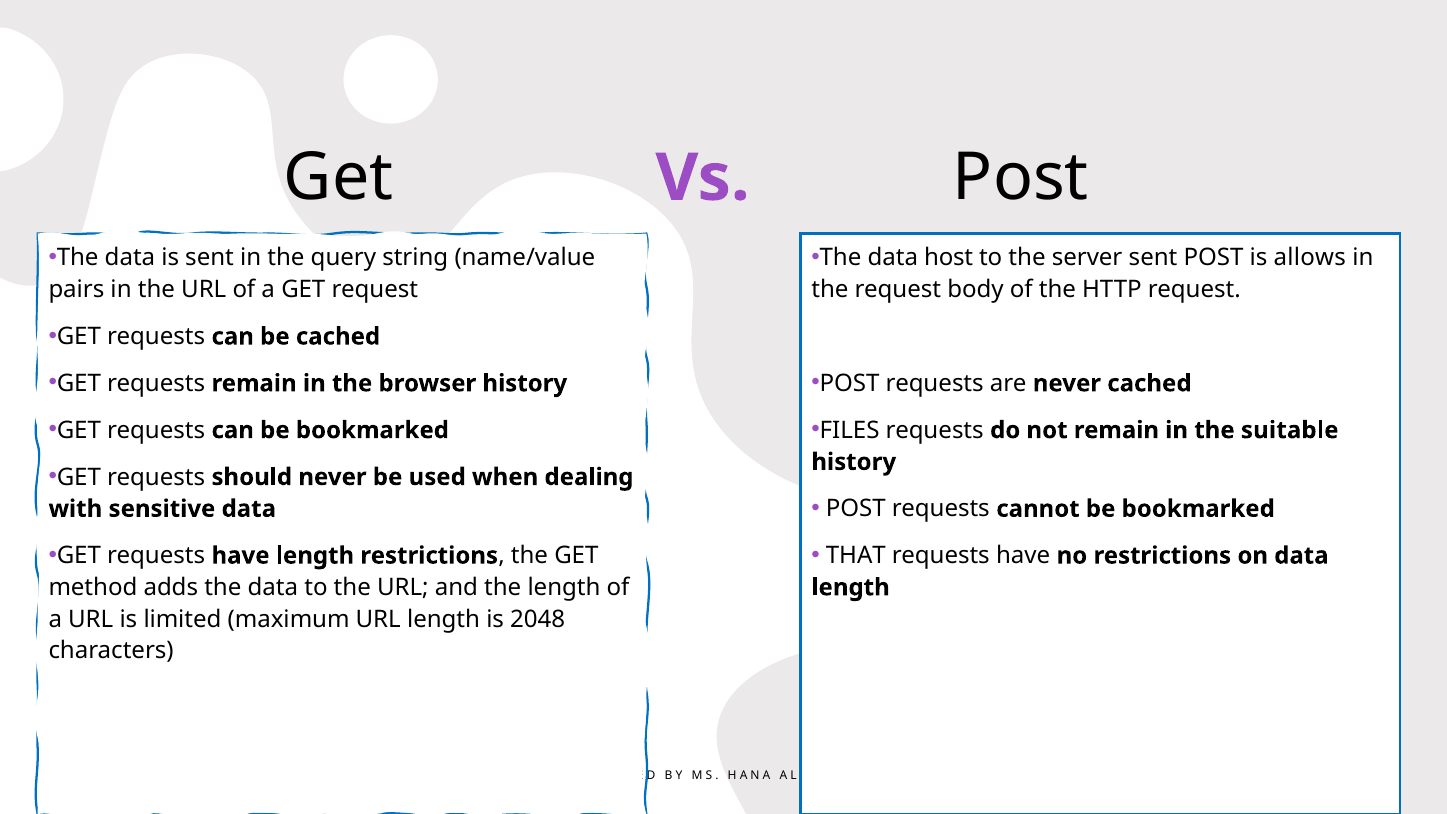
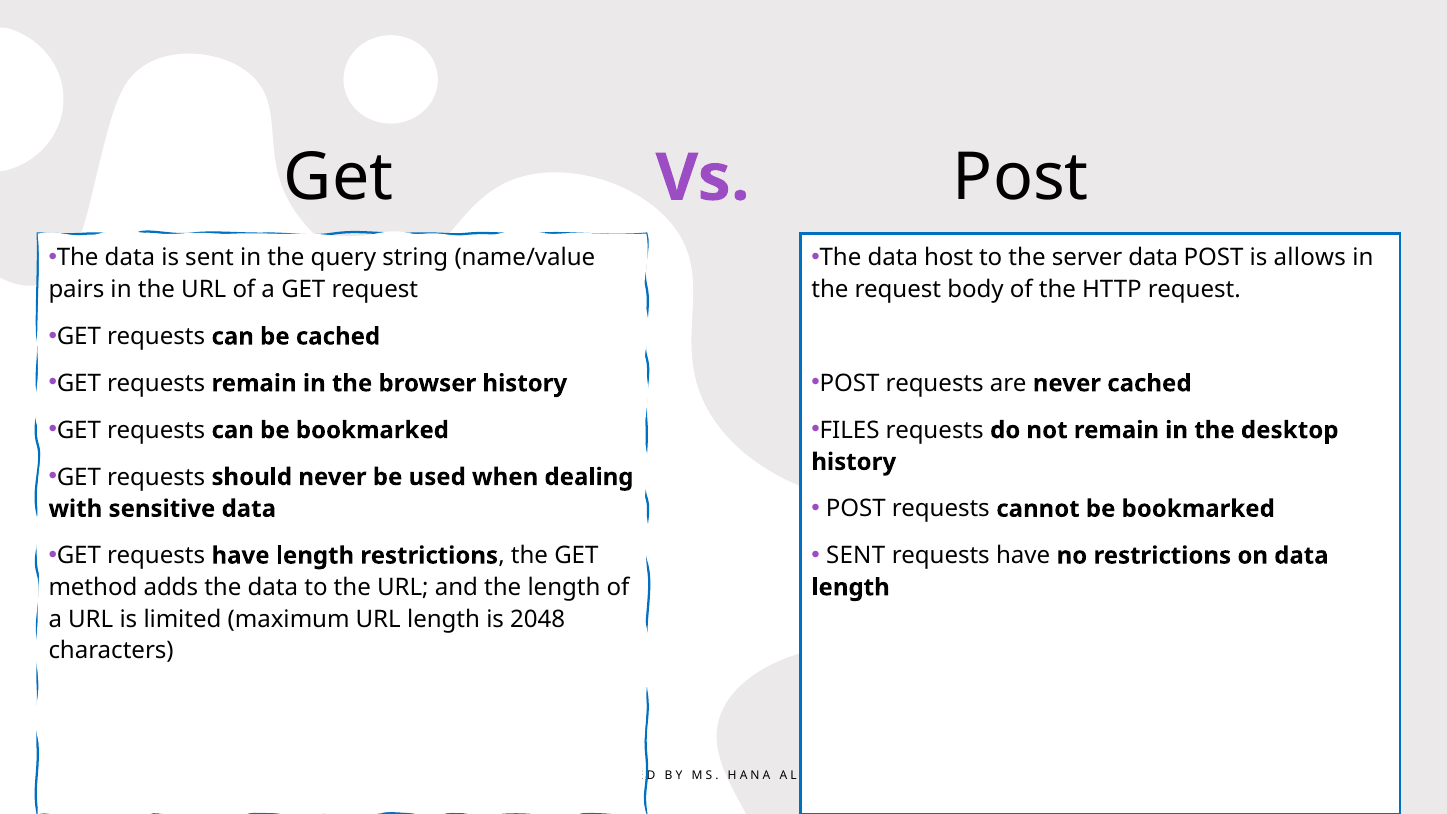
server sent: sent -> data (1153, 258)
suitable: suitable -> desktop (1290, 430)
THAT: THAT -> SENT (856, 556)
